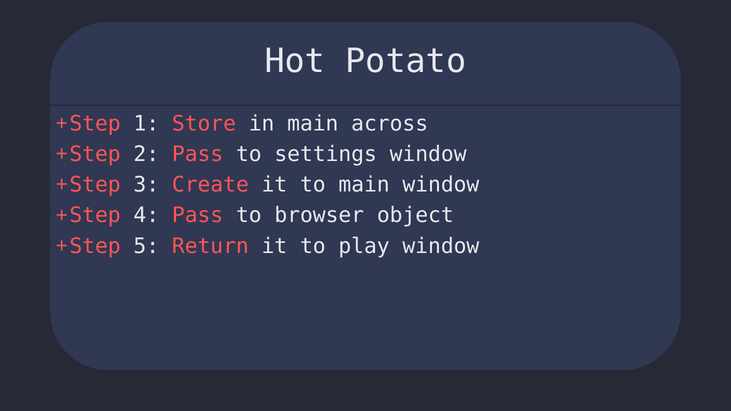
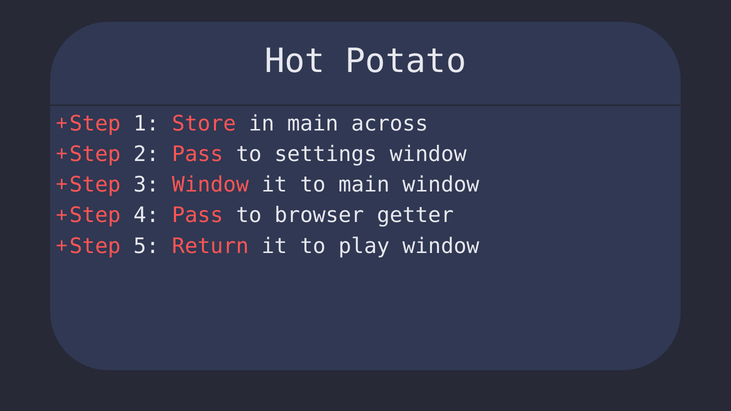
3 Create: Create -> Window (210, 185)
object: object -> getter (415, 216)
